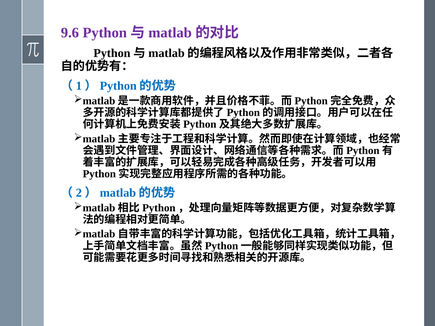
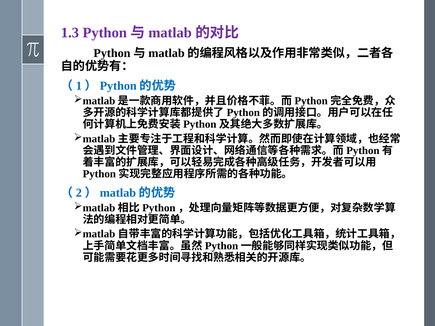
9.6: 9.6 -> 1.3 (70, 33)
